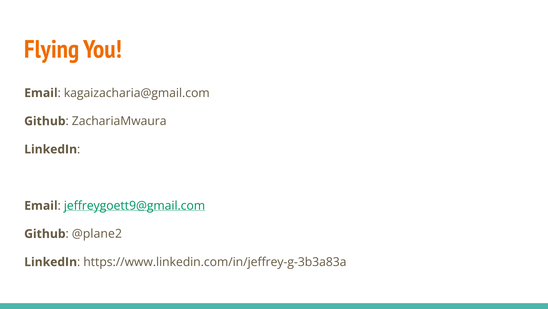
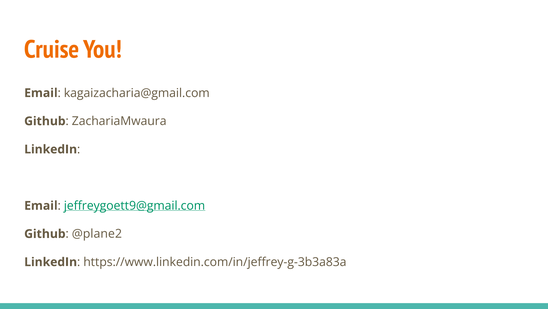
Flying: Flying -> Cruise (52, 49)
